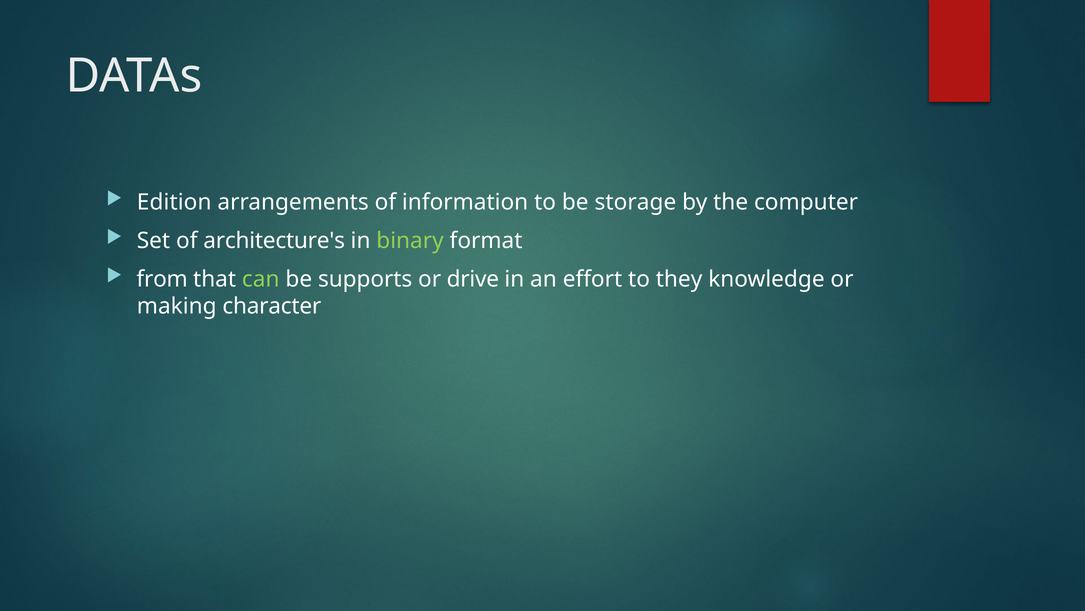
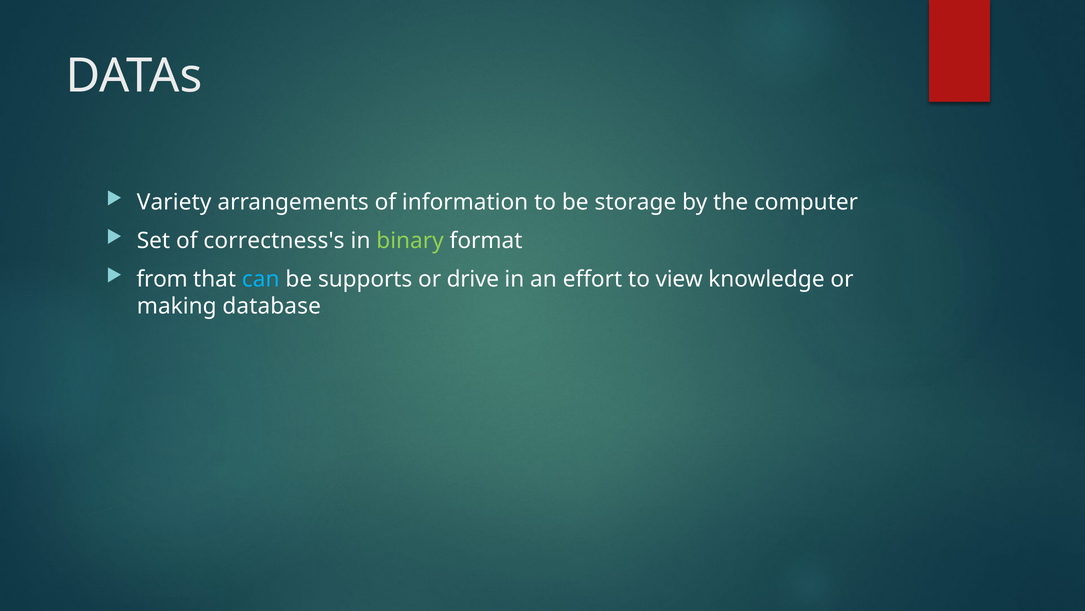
Edition: Edition -> Variety (174, 202)
architecture's: architecture's -> correctness's (274, 240)
can colour: light green -> light blue (261, 279)
they: they -> view (679, 279)
character: character -> database (272, 306)
